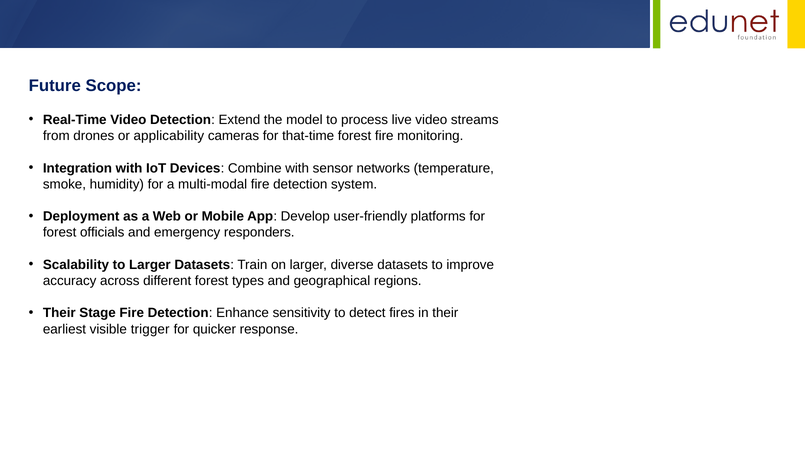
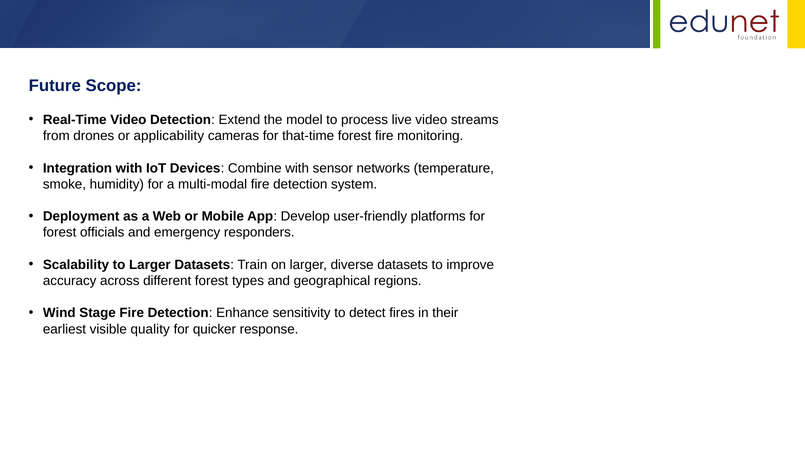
Their: Their -> Wind (59, 313)
trigger: trigger -> quality (150, 329)
